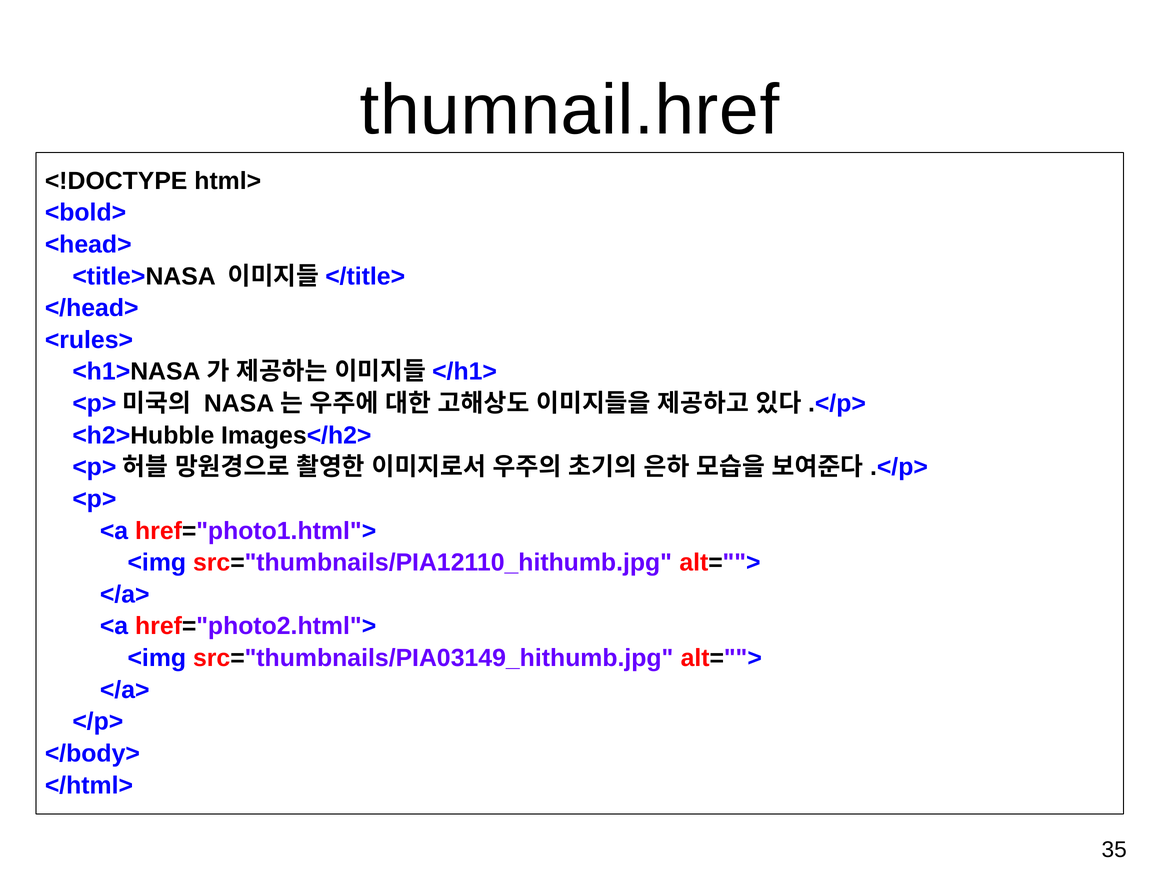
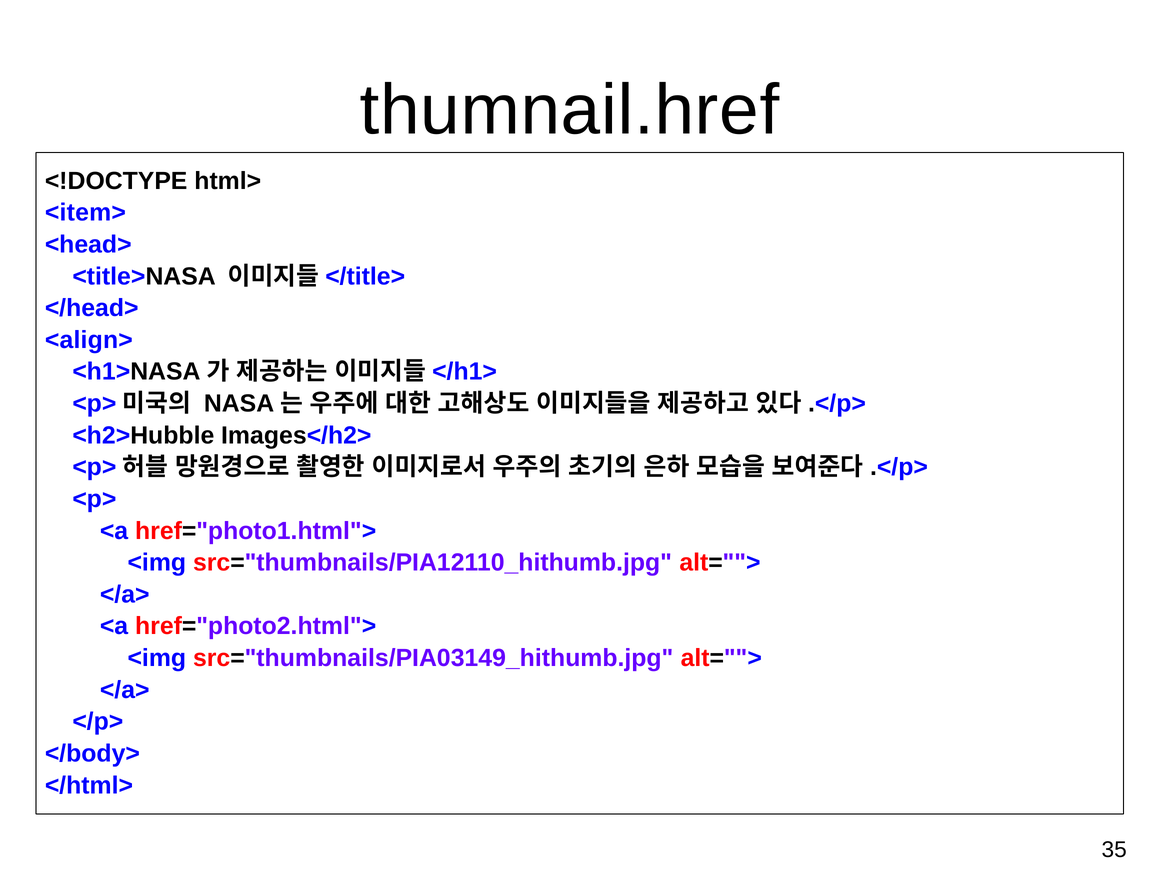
<bold>: <bold> -> <item> (85, 213)
<rules>: <rules> -> <align> (89, 340)
